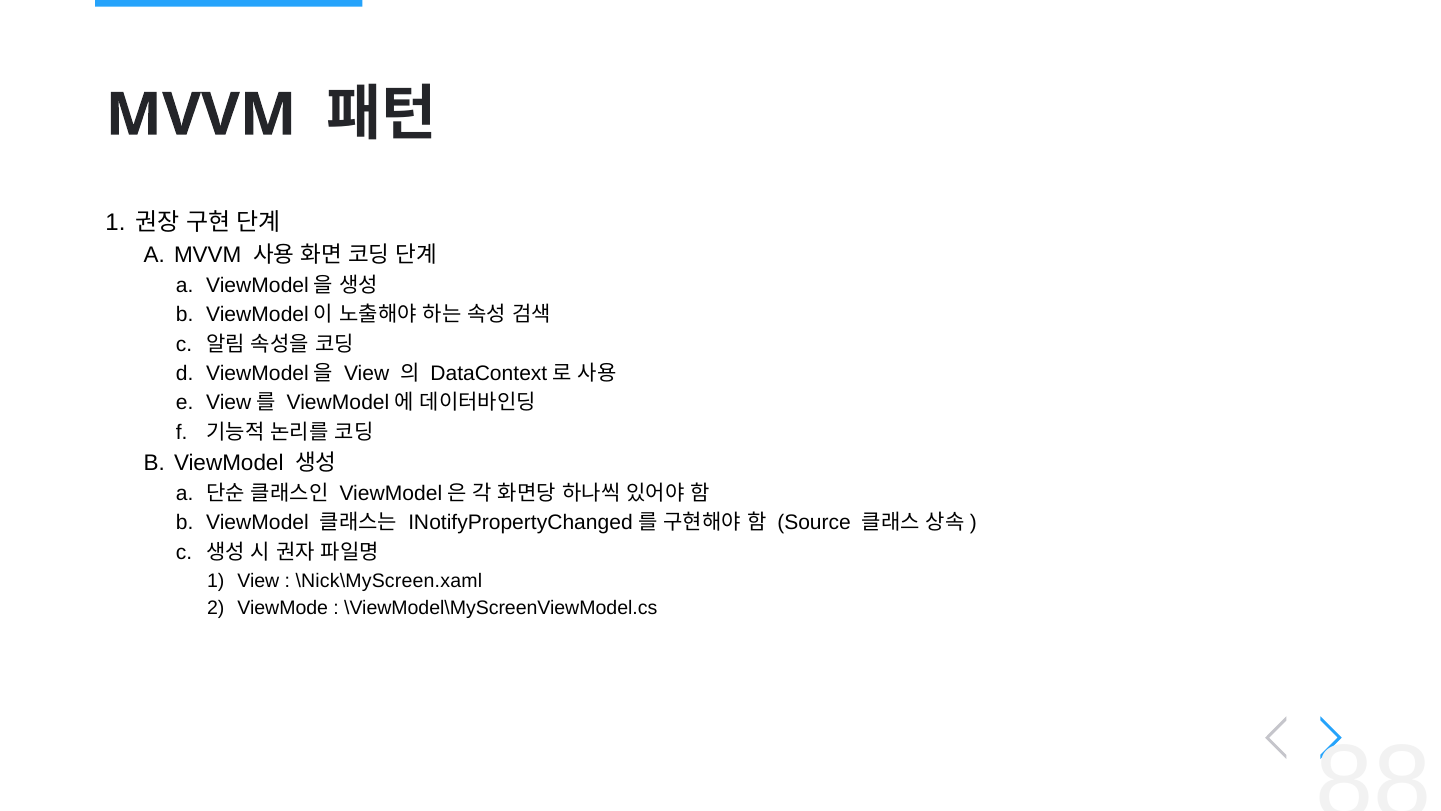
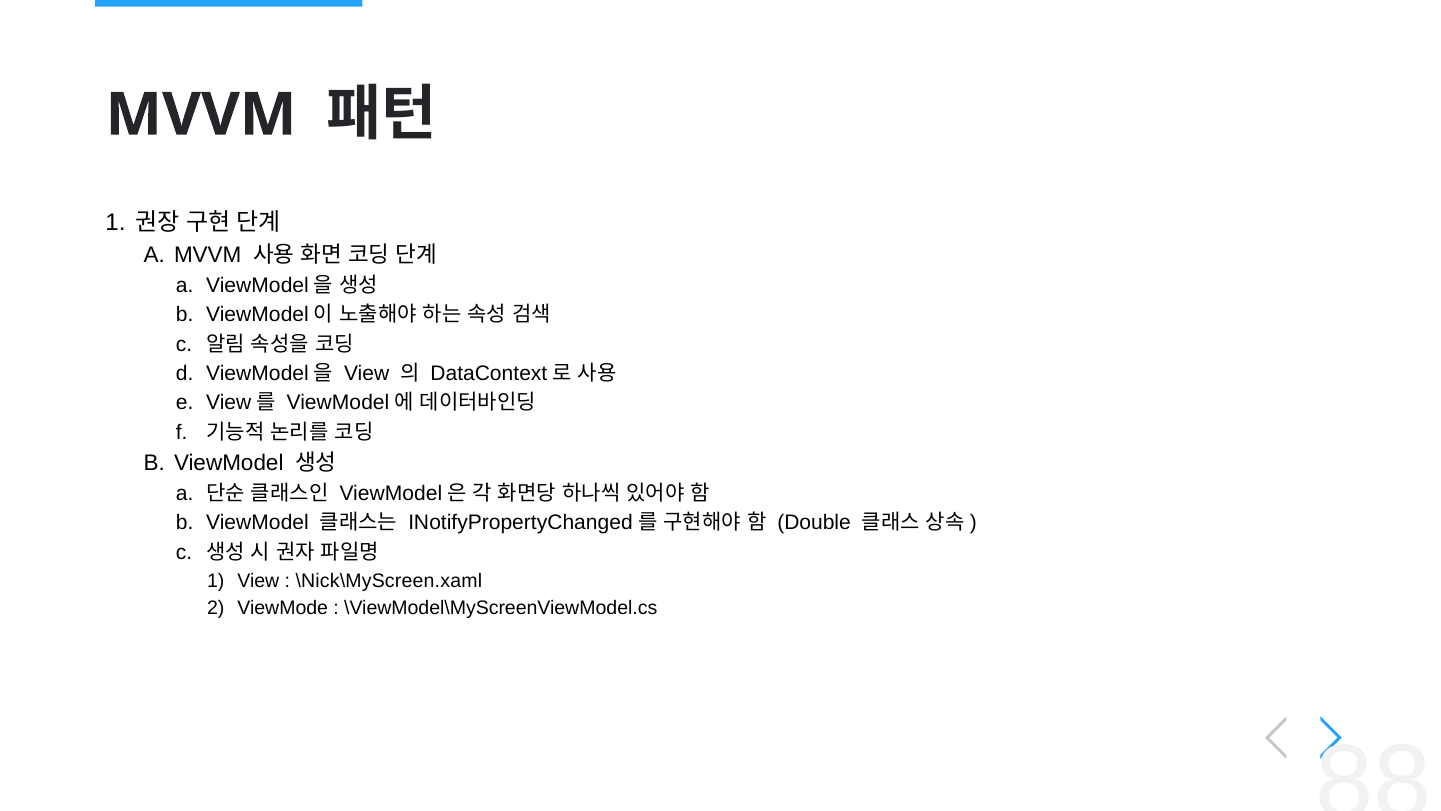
Source: Source -> Double (814, 523)
